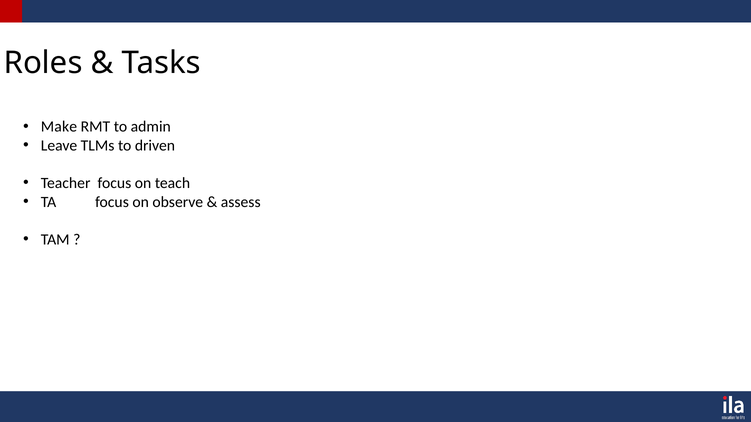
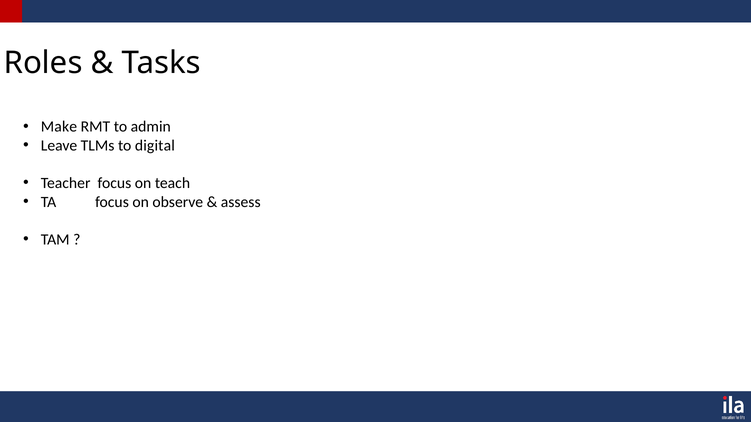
driven: driven -> digital (155, 146)
